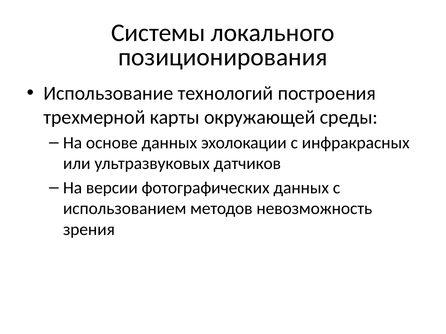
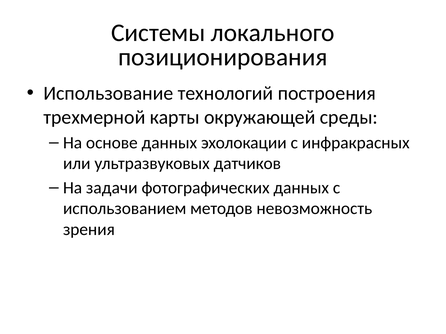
версии: версии -> задачи (112, 188)
